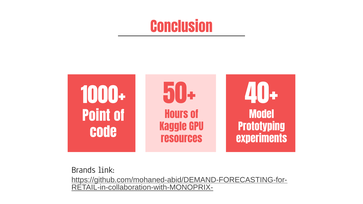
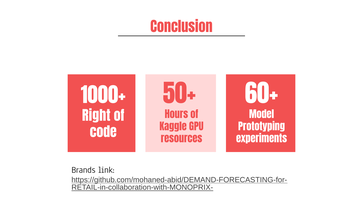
40+: 40+ -> 60+ (262, 95)
Point: Point -> Right (96, 116)
